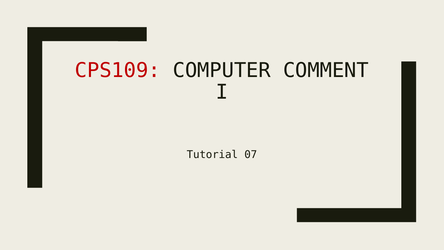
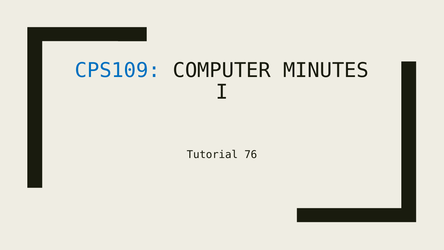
CPS109 colour: red -> blue (118, 70)
COMMENT: COMMENT -> MINUTES (326, 70)
07: 07 -> 76 (251, 154)
